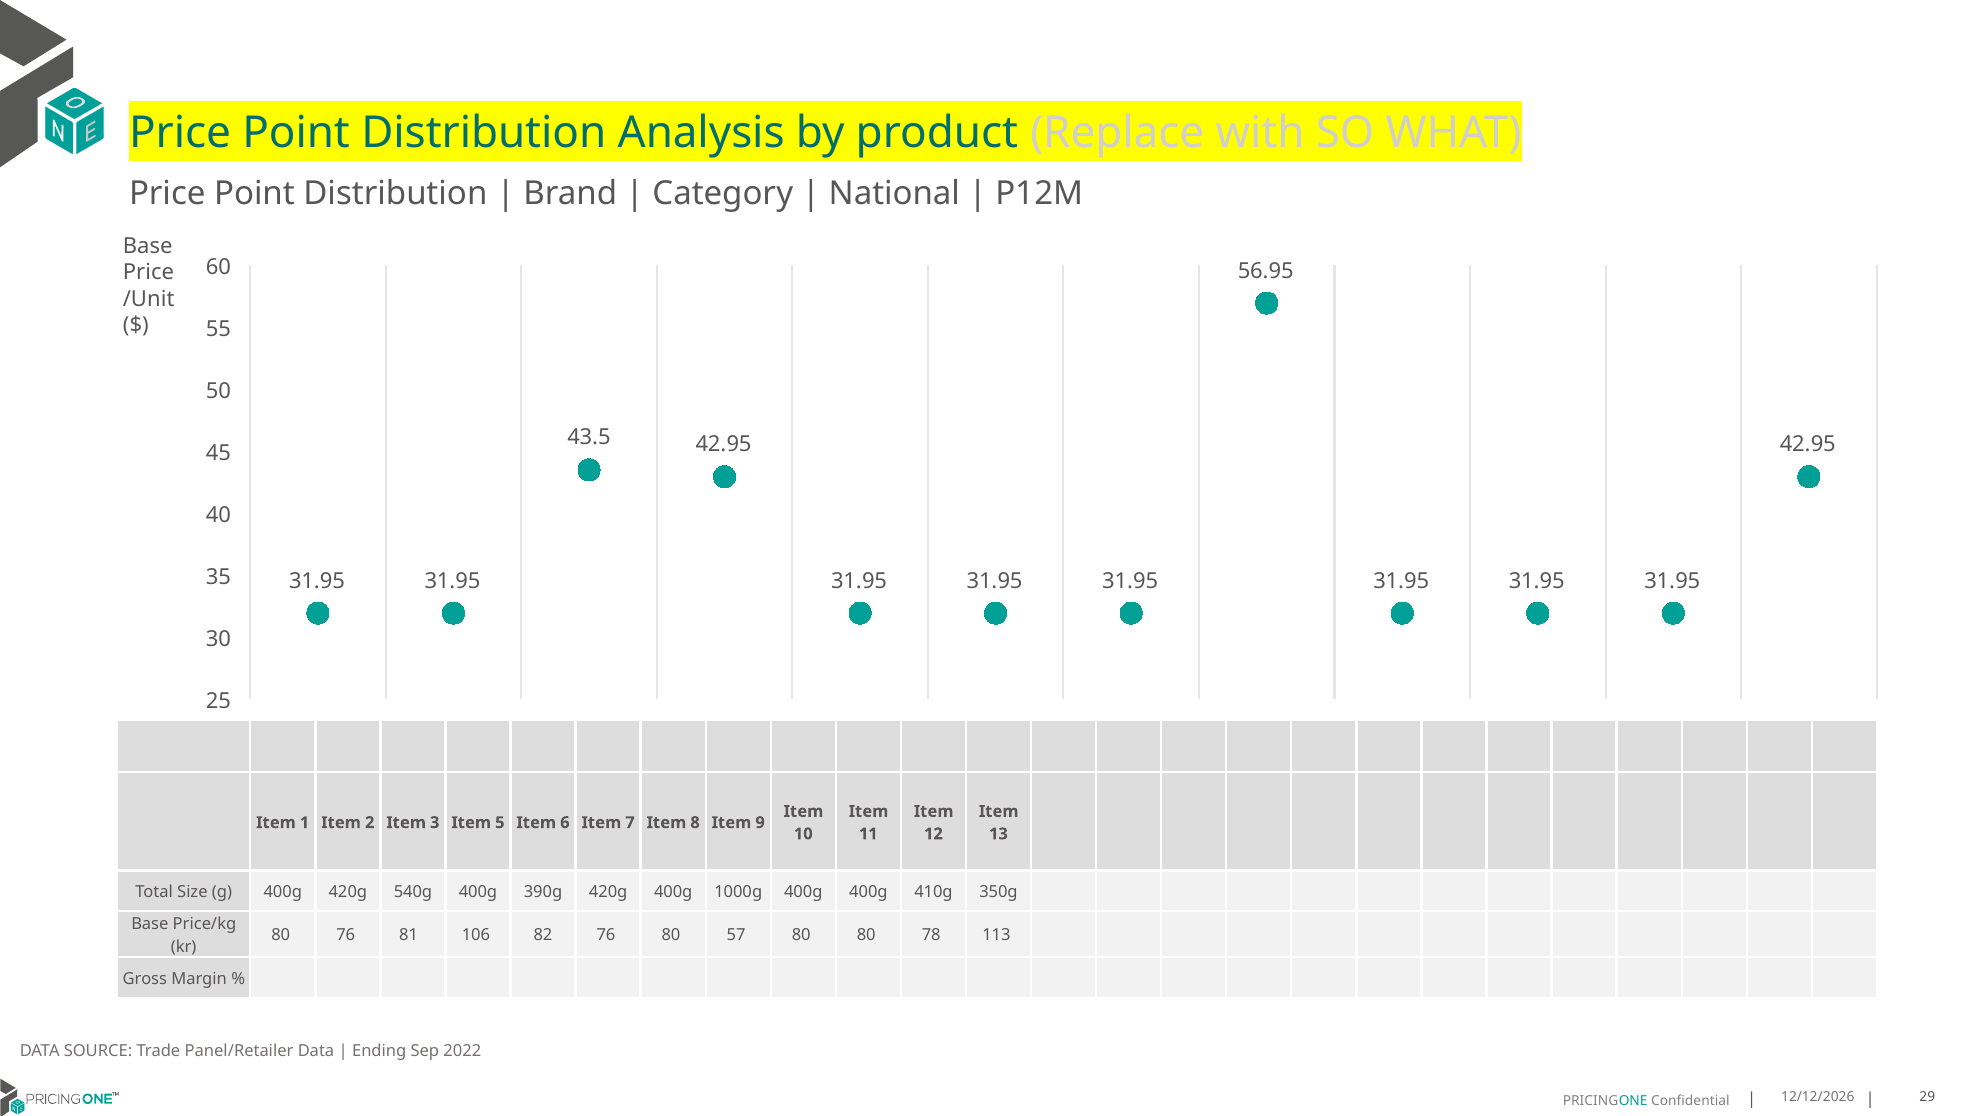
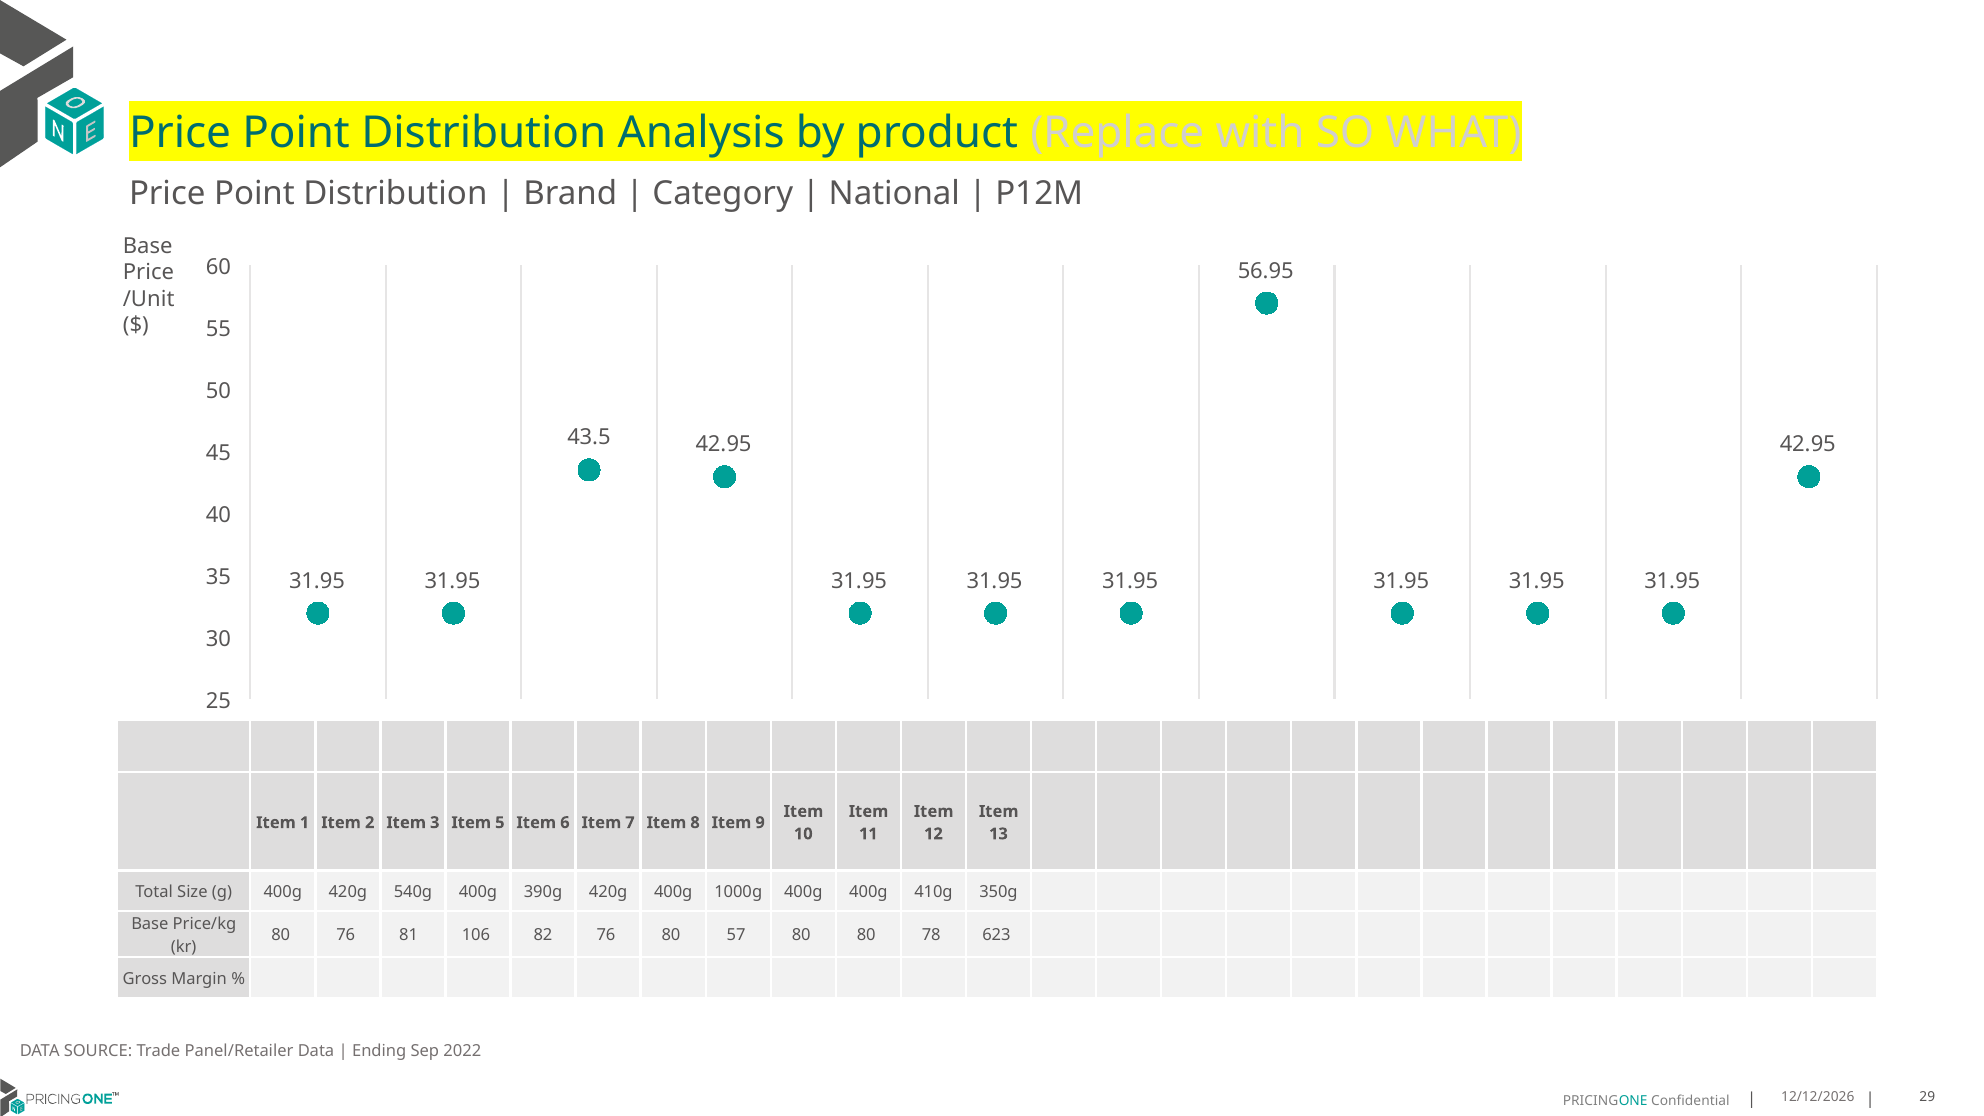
113: 113 -> 623 (996, 936)
